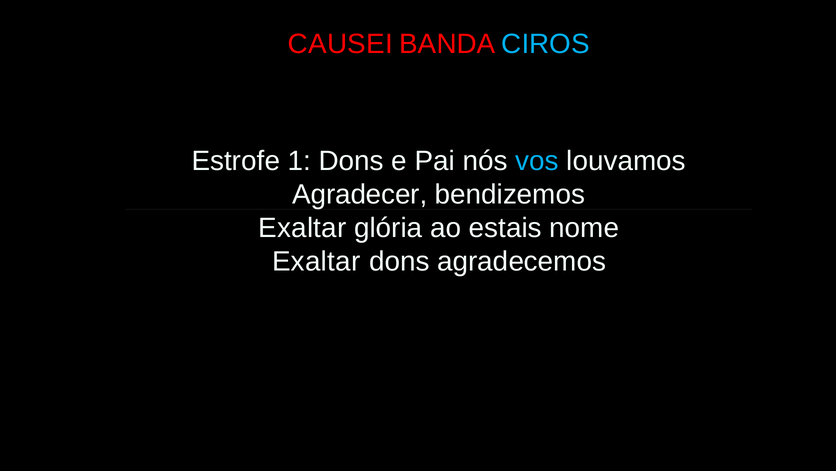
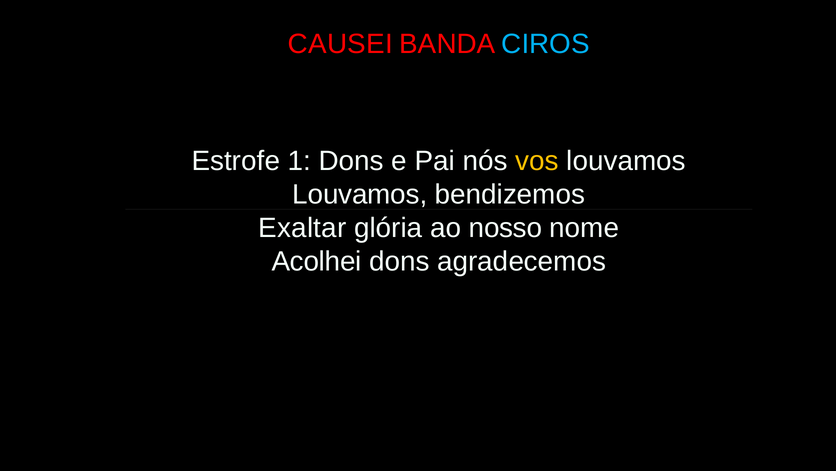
vos colour: light blue -> yellow (537, 161)
Agradecer: Agradecer -> Louvamos (360, 194)
estais: estais -> nosso (505, 228)
Exaltar: Exaltar -> Acolhei (317, 261)
